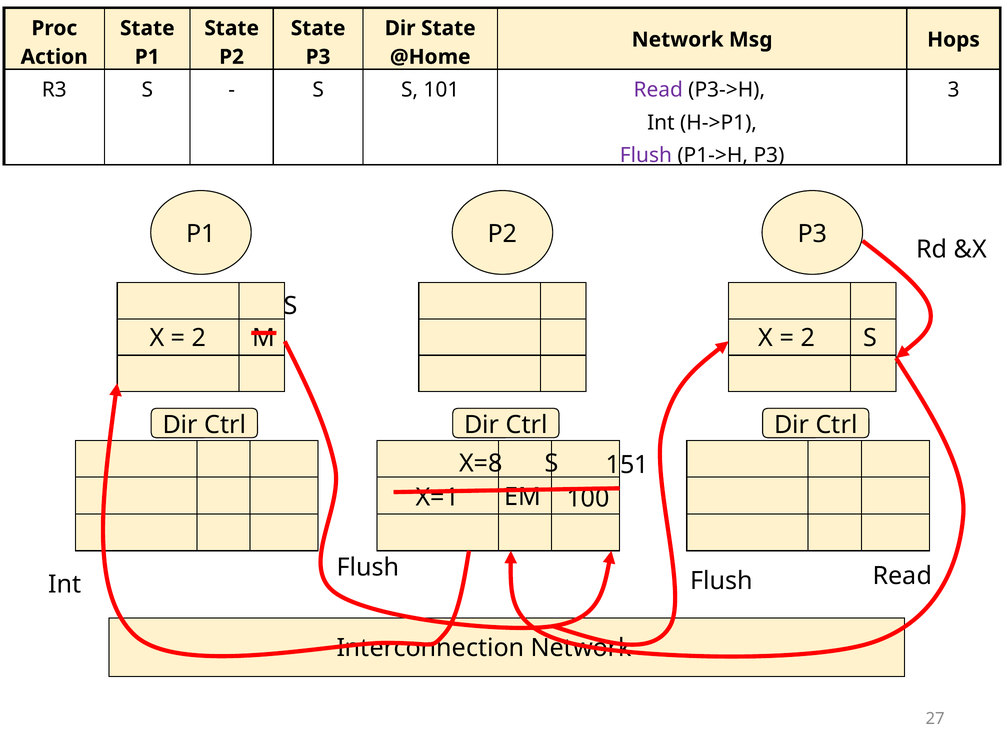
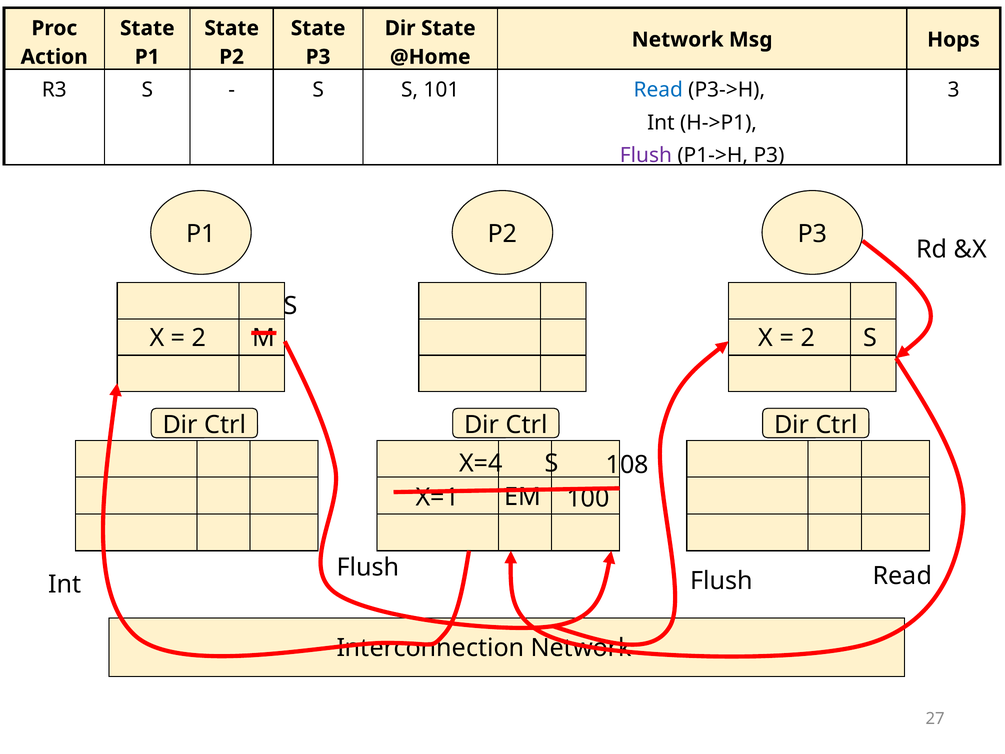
Read colour: purple -> blue (658, 90)
X=8: X=8 -> X=4 (481, 463)
151: 151 -> 108 (627, 465)
